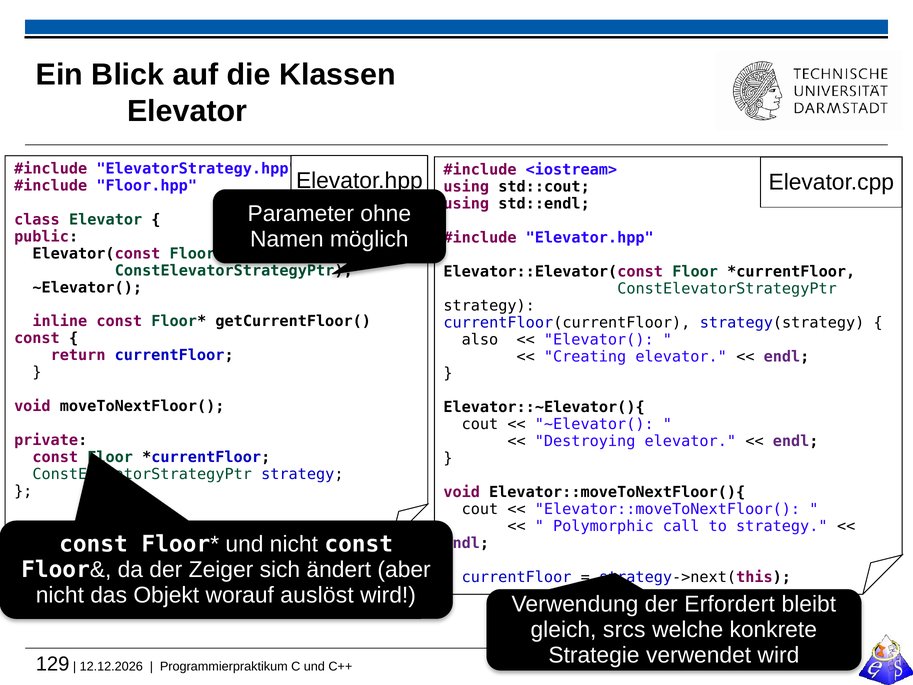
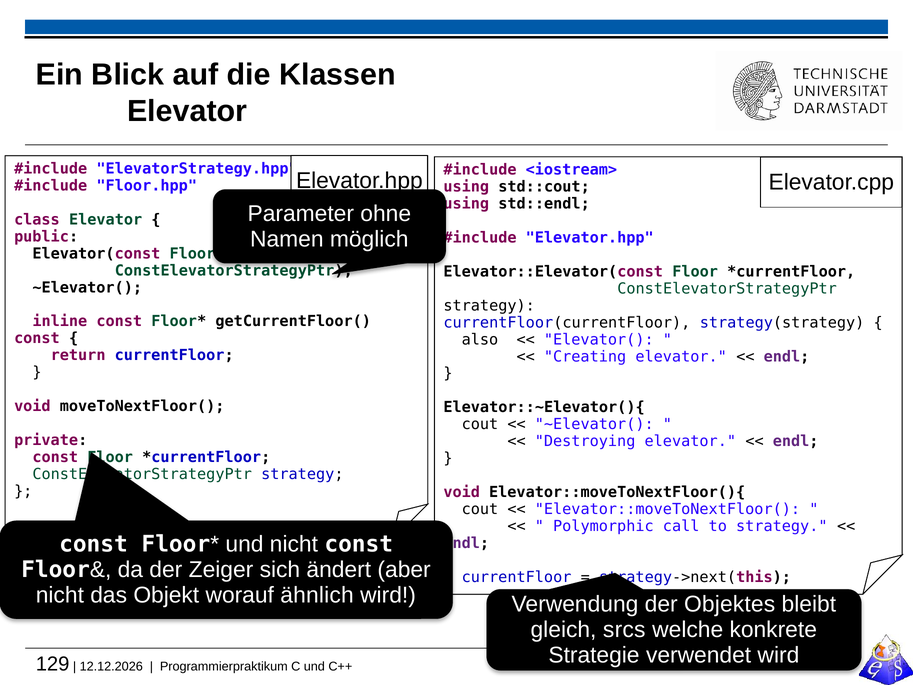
auslöst: auslöst -> ähnlich (317, 595)
Erfordert: Erfordert -> Objektes (730, 604)
